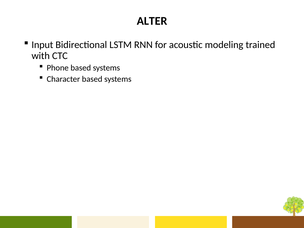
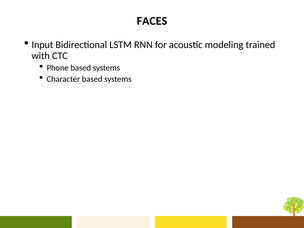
ALTER: ALTER -> FACES (152, 21)
